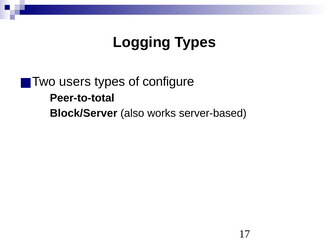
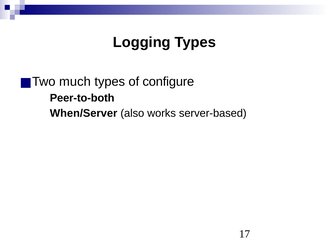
users: users -> much (75, 81)
Peer-to-total: Peer-to-total -> Peer-to-both (82, 98)
Block/Server: Block/Server -> When/Server (84, 113)
